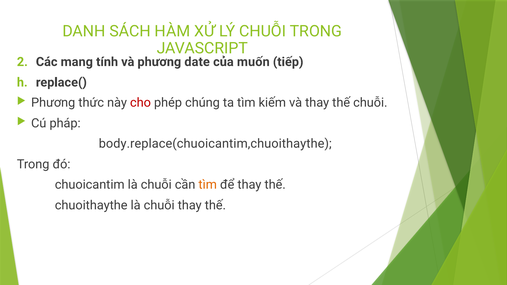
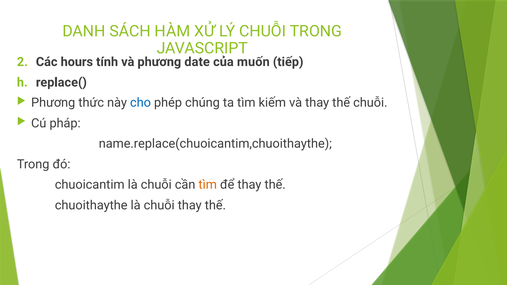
mang: mang -> hours (77, 62)
cho colour: red -> blue (140, 103)
body.replace(chuoicantim,chuoithaythe: body.replace(chuoicantim,chuoithaythe -> name.replace(chuoicantim,chuoithaythe (215, 144)
